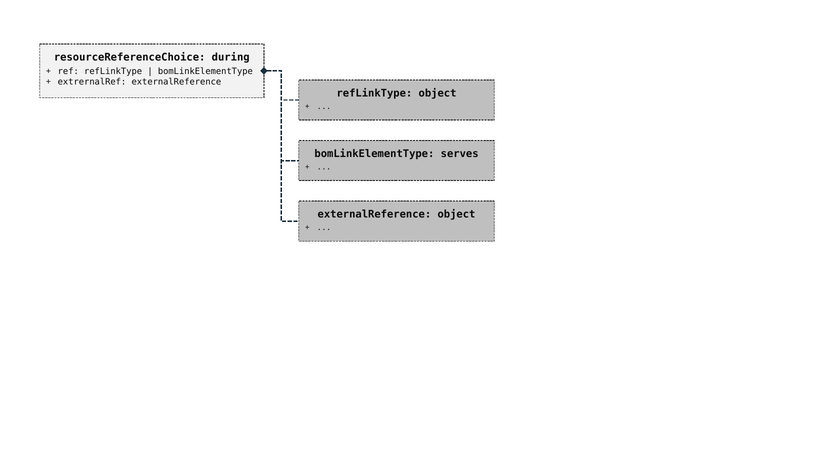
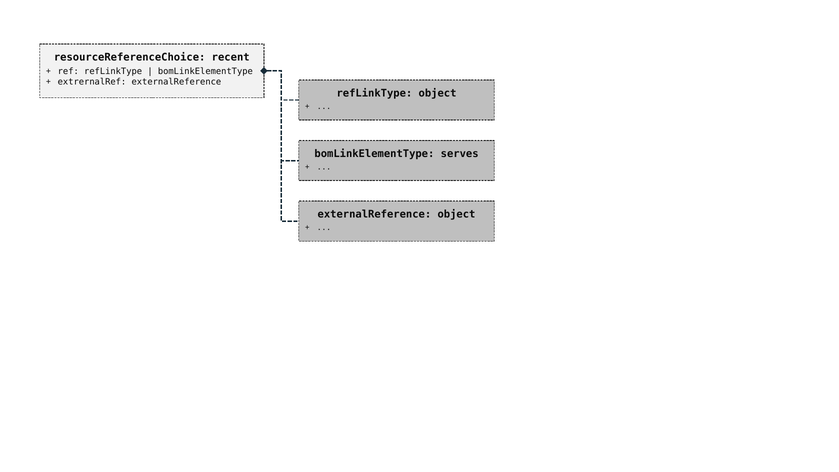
during: during -> recent (231, 57)
